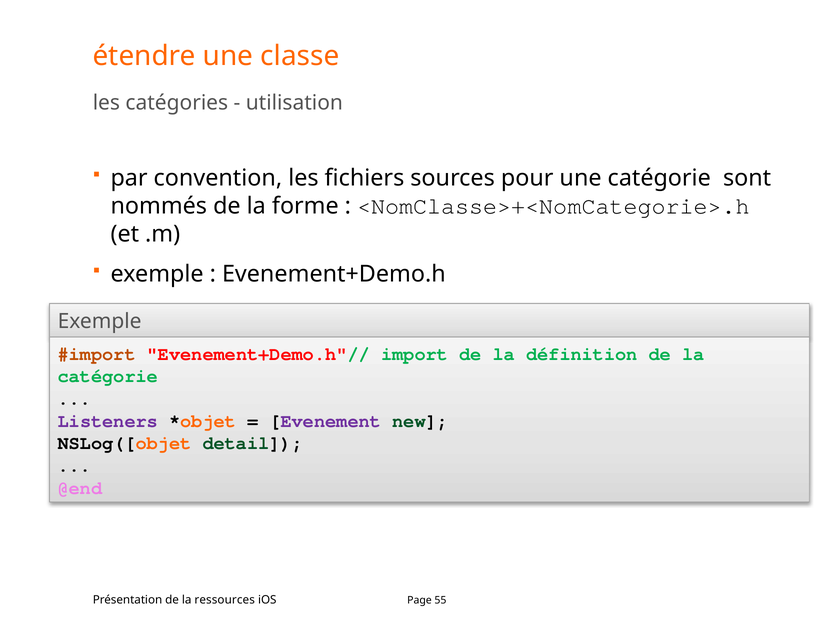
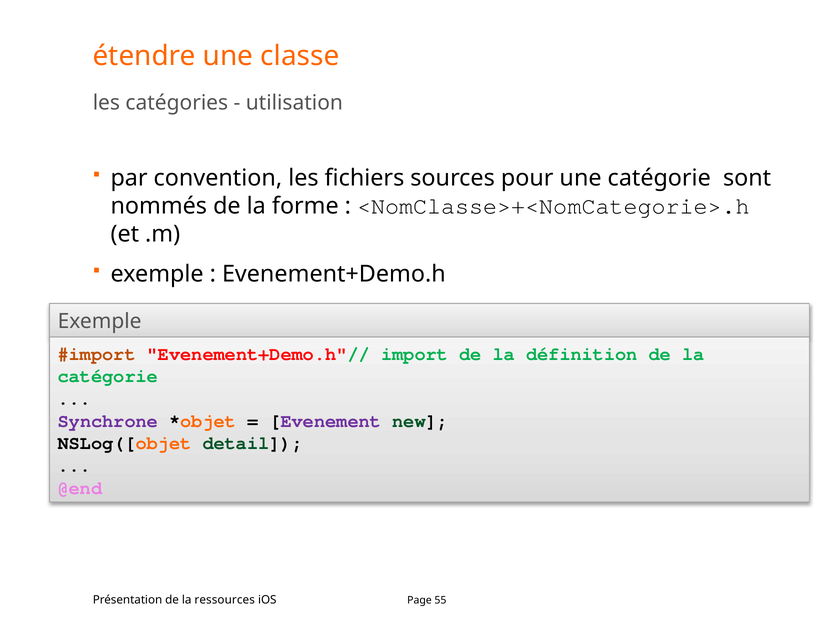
Listeners: Listeners -> Synchrone (108, 421)
